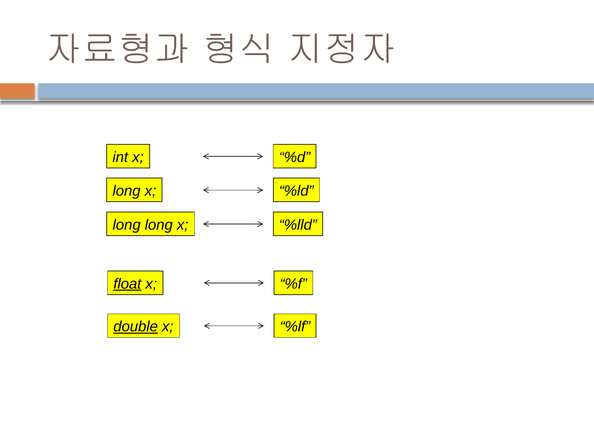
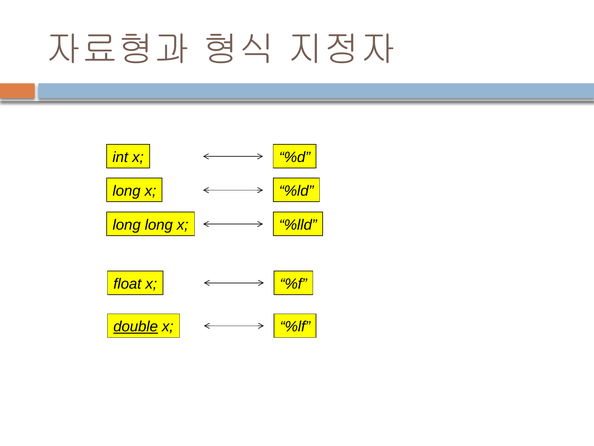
float underline: present -> none (127, 283)
